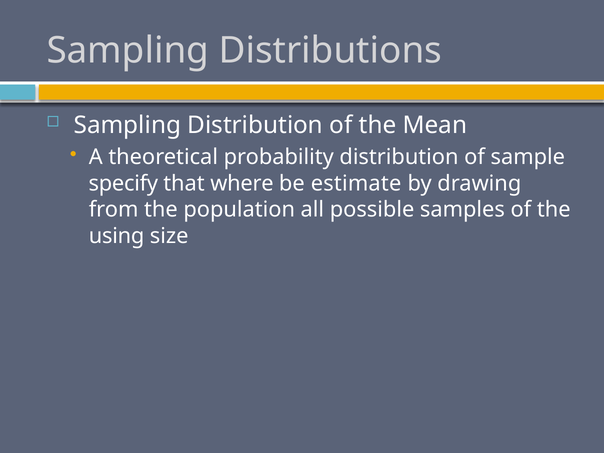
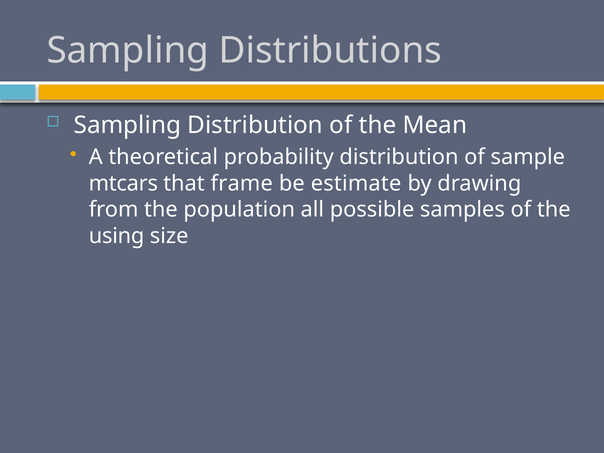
specify: specify -> mtcars (123, 183)
where: where -> frame (242, 183)
